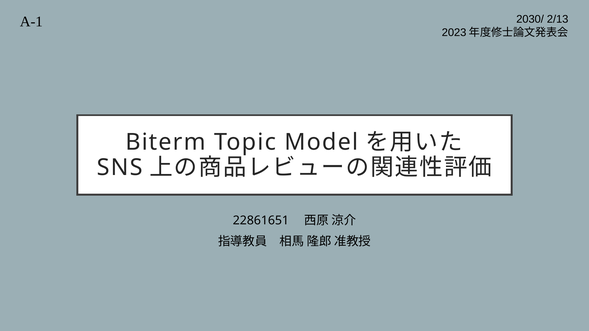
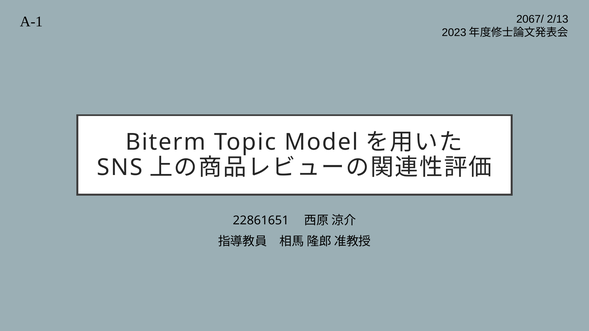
2030/: 2030/ -> 2067/ (530, 19)
